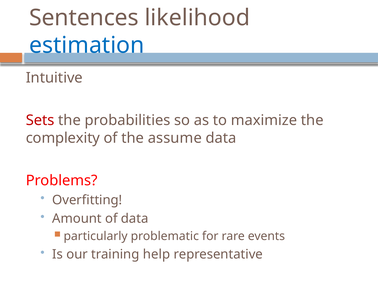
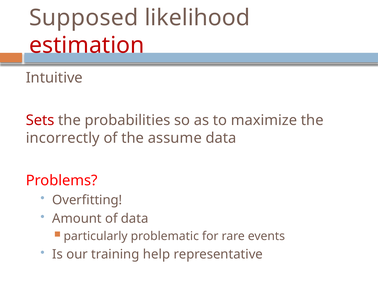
Sentences: Sentences -> Supposed (84, 18)
estimation colour: blue -> red (87, 45)
complexity: complexity -> incorrectly (63, 138)
